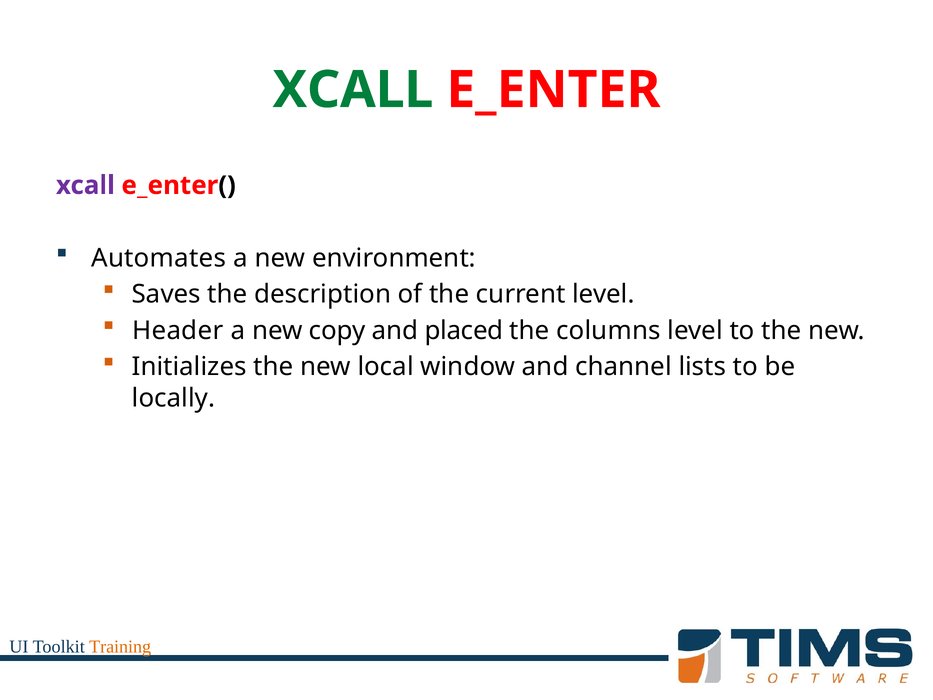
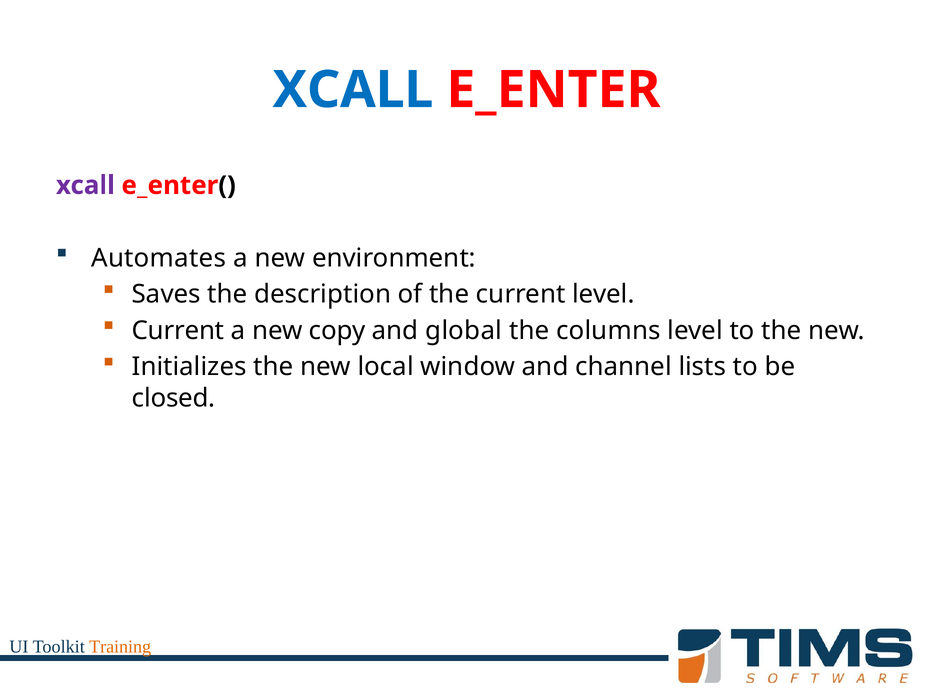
XCALL colour: green -> blue (353, 90)
Header: Header -> Current (178, 330)
placed: placed -> global (464, 330)
locally: locally -> closed (174, 398)
